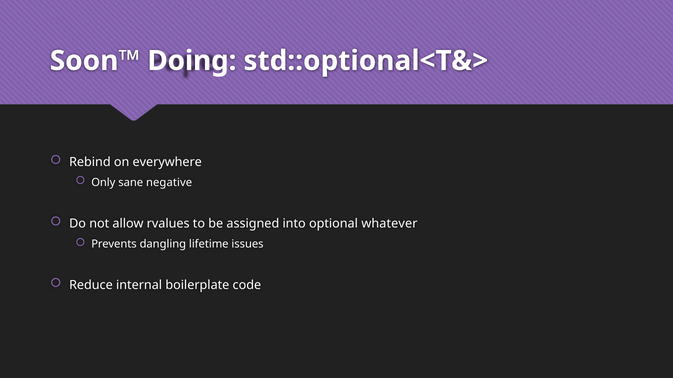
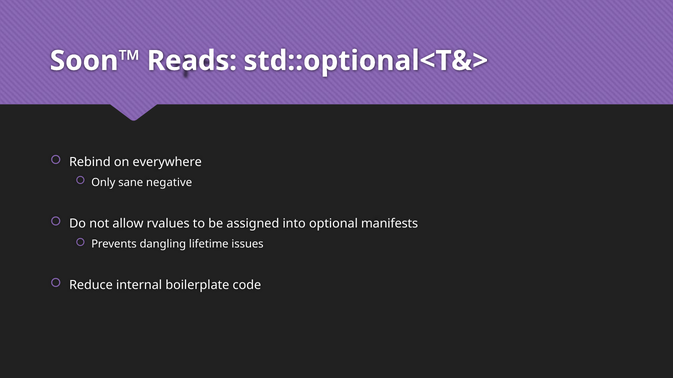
Doing: Doing -> Reads (192, 61)
whatever: whatever -> manifests (390, 224)
